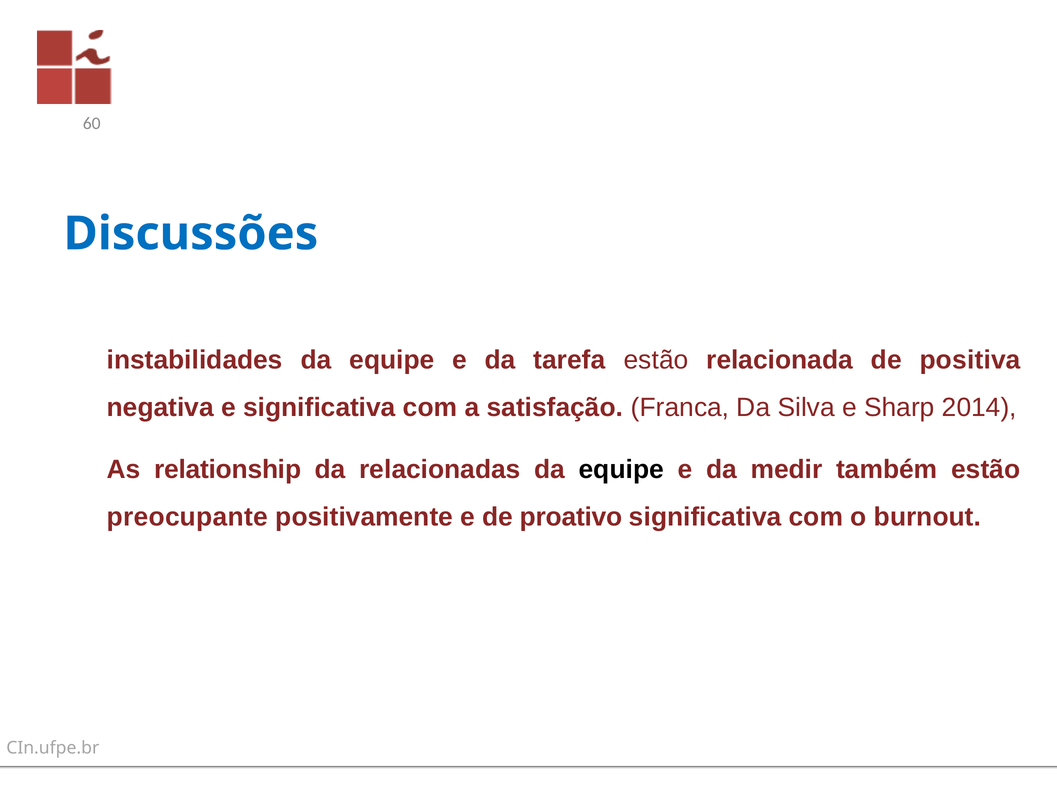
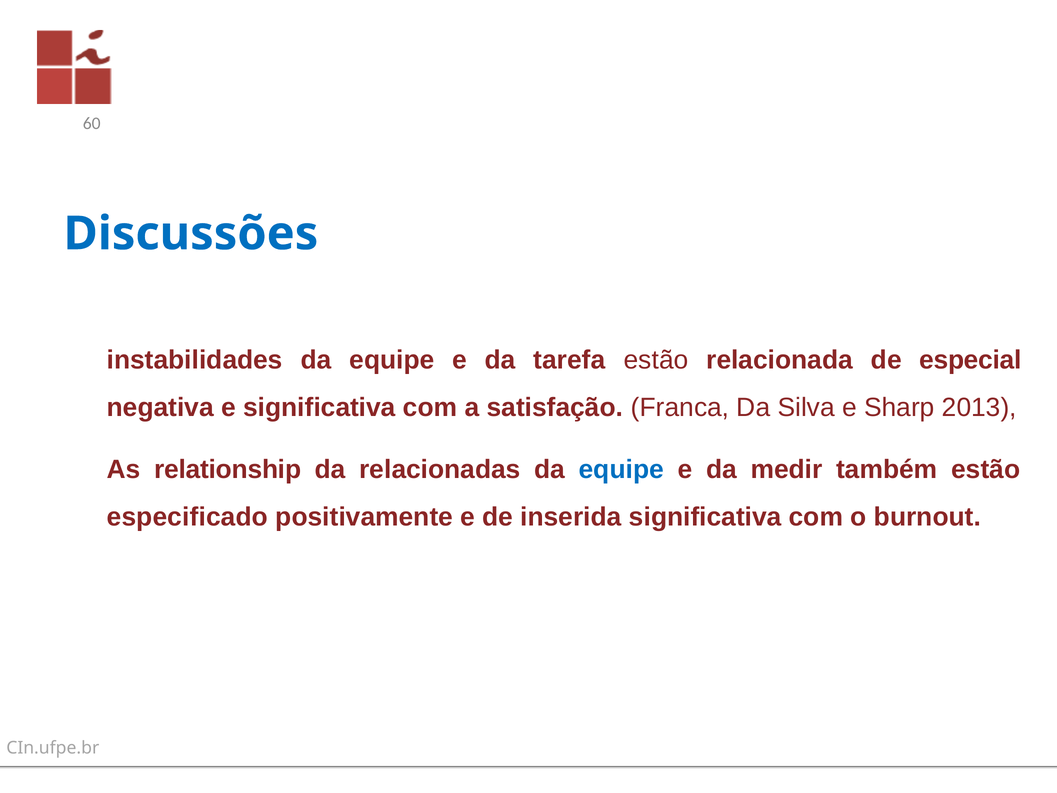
positiva: positiva -> especial (970, 360)
2014: 2014 -> 2013 (979, 408)
equipe colour: black -> blue (621, 469)
preocupante: preocupante -> especificado (187, 517)
proativo: proativo -> inserida (571, 517)
